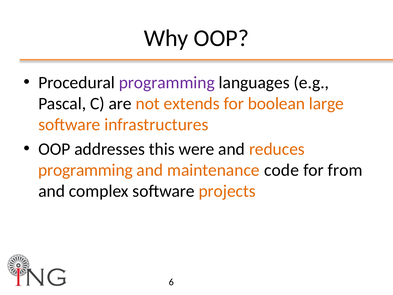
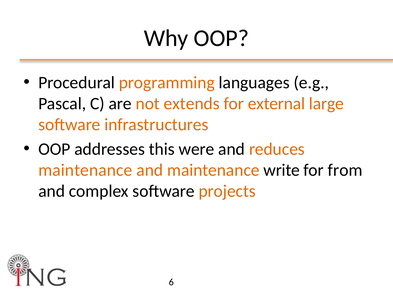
programming colour: purple -> orange (167, 82)
boolean: boolean -> external (276, 103)
programming: programming -> maintenance (85, 170)
code: code -> write (282, 170)
